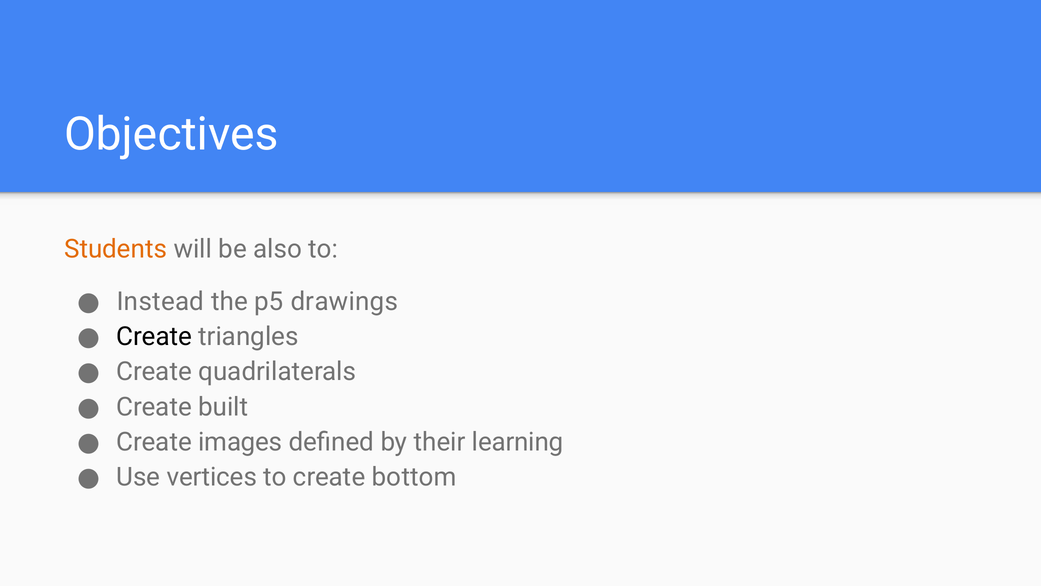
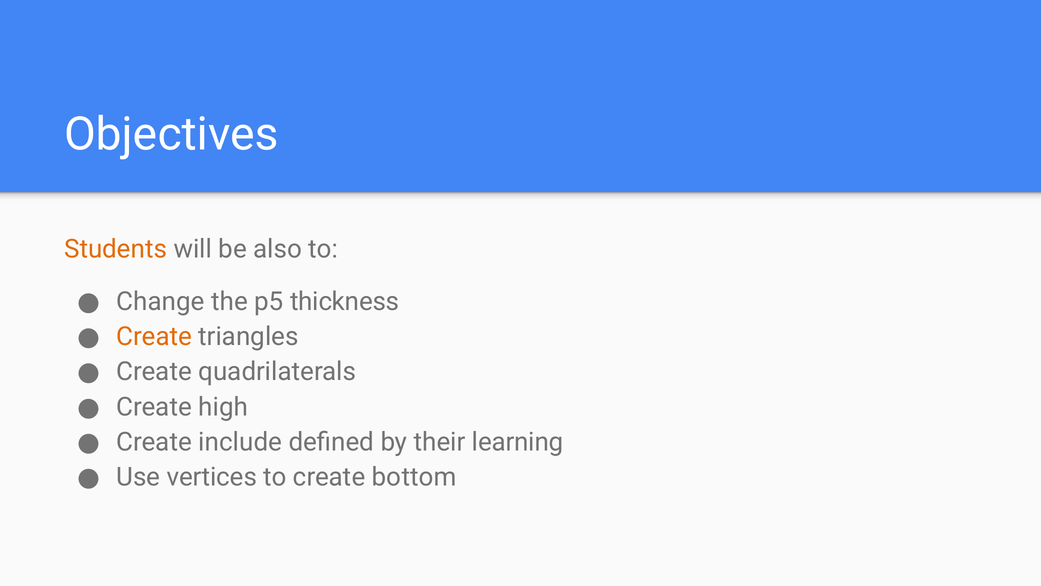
Instead: Instead -> Change (160, 301)
drawings: drawings -> thickness (345, 301)
Create colour: black -> orange (154, 336)
built: built -> high (223, 407)
images: images -> include (240, 442)
